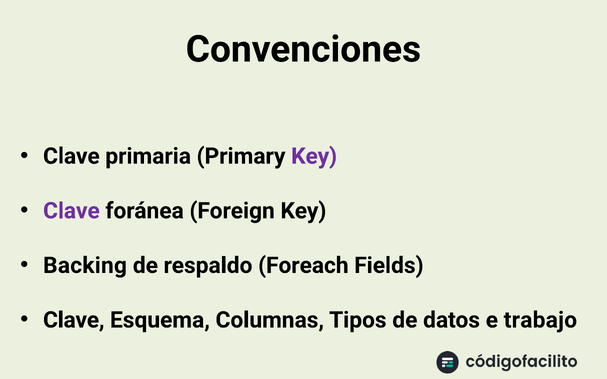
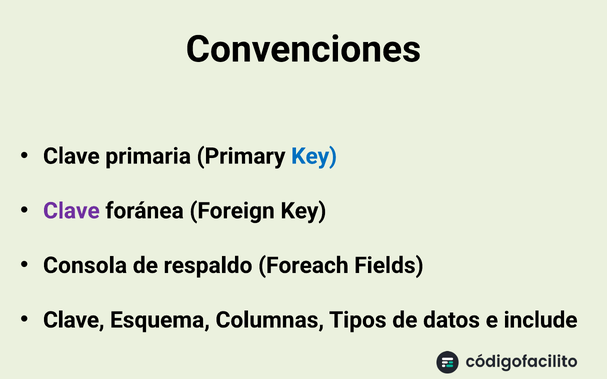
Key colour: purple -> blue (314, 156)
Backing: Backing -> Consola (85, 266)
trabajo: trabajo -> include (541, 320)
